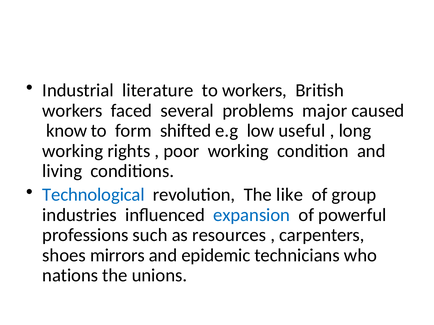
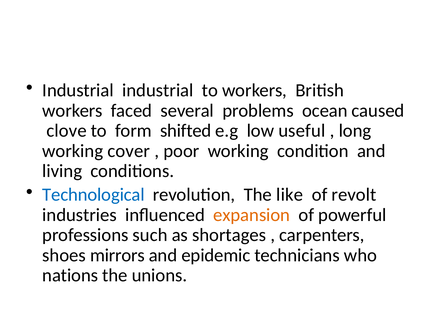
Industrial literature: literature -> industrial (158, 91)
major: major -> ocean (325, 111)
know: know -> clove (67, 131)
rights: rights -> cover (129, 151)
group: group -> revolt (354, 195)
expansion colour: blue -> orange (252, 215)
resources: resources -> shortages (229, 235)
